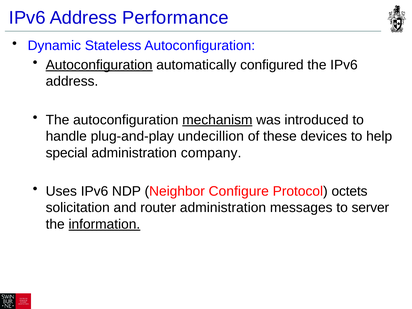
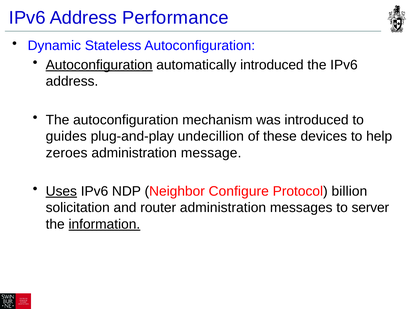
automatically configured: configured -> introduced (272, 65)
mechanism underline: present -> none (217, 120)
handle: handle -> guides (66, 136)
special: special -> zeroes (67, 153)
company: company -> message (211, 153)
Uses underline: none -> present (61, 191)
octets: octets -> billion (349, 191)
